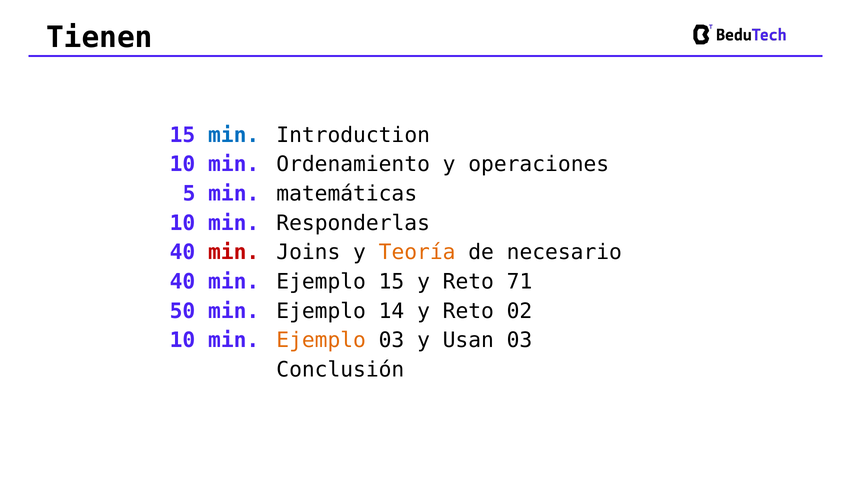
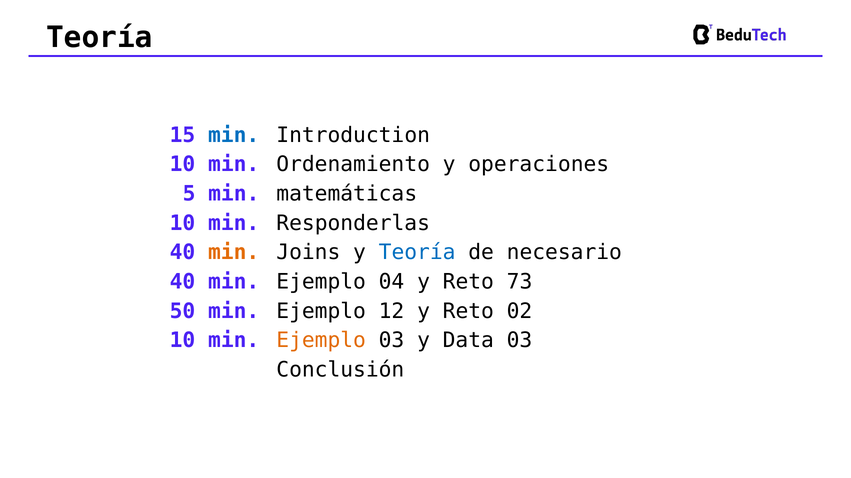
Tienen: Tienen -> Teoría (99, 37)
min colour: red -> orange (234, 253)
Teoría colour: orange -> blue (417, 253)
Ejemplo 15: 15 -> 04 (392, 282)
71: 71 -> 73 (520, 282)
14: 14 -> 12 (392, 311)
Usan: Usan -> Data (468, 341)
